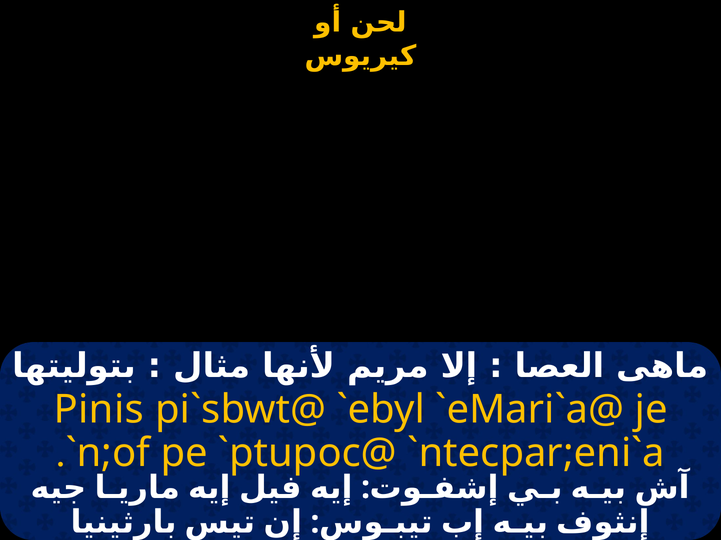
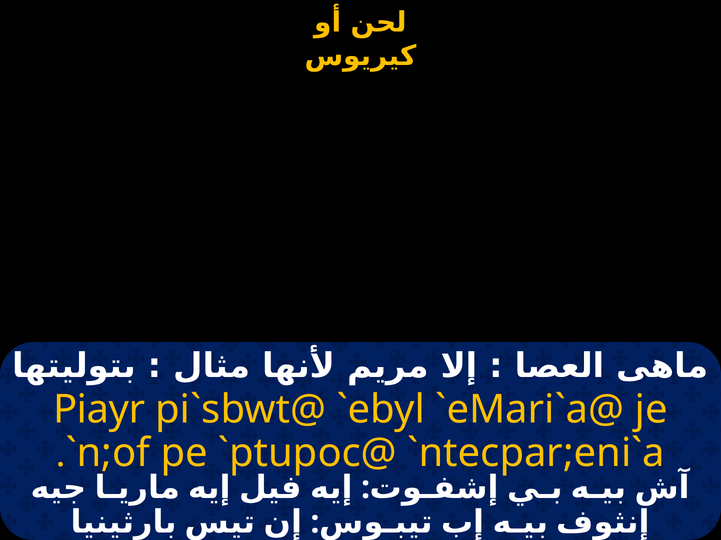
Pinis: Pinis -> Piayr (99, 410)
